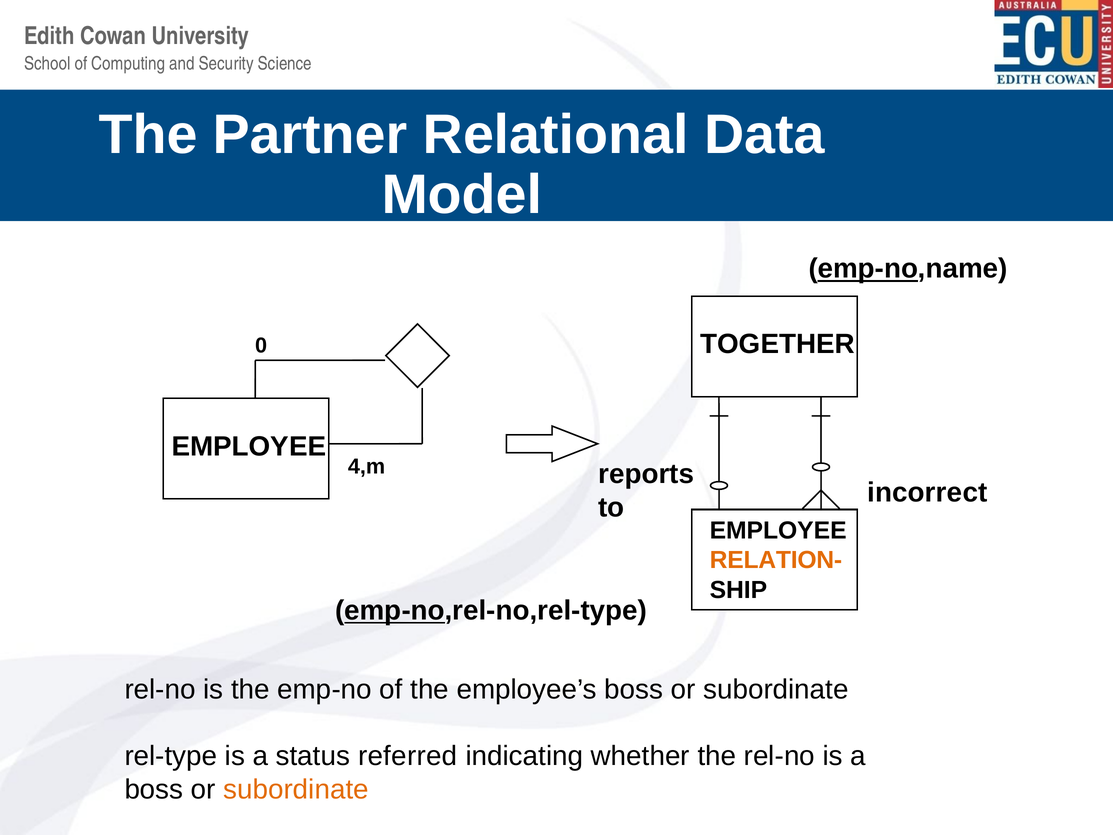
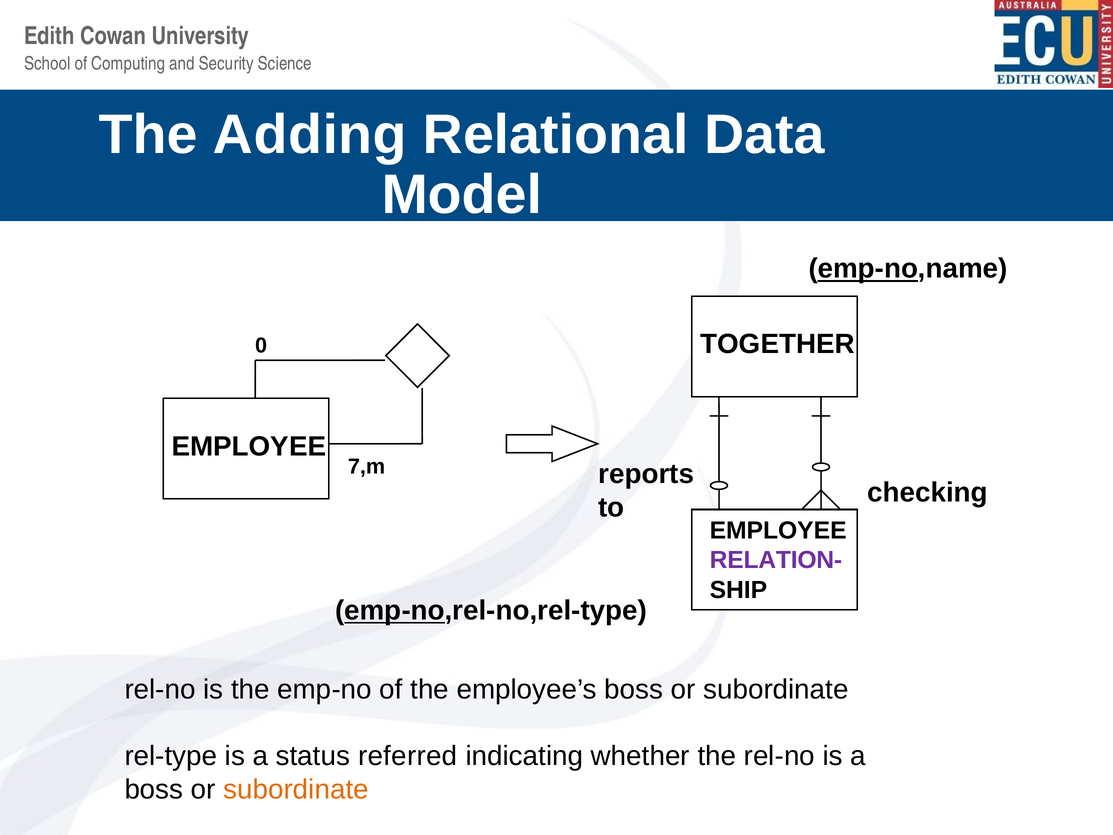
Partner: Partner -> Adding (310, 135)
4,m: 4,m -> 7,m (367, 466)
incorrect: incorrect -> checking (927, 493)
RELATION- colour: orange -> purple (776, 560)
